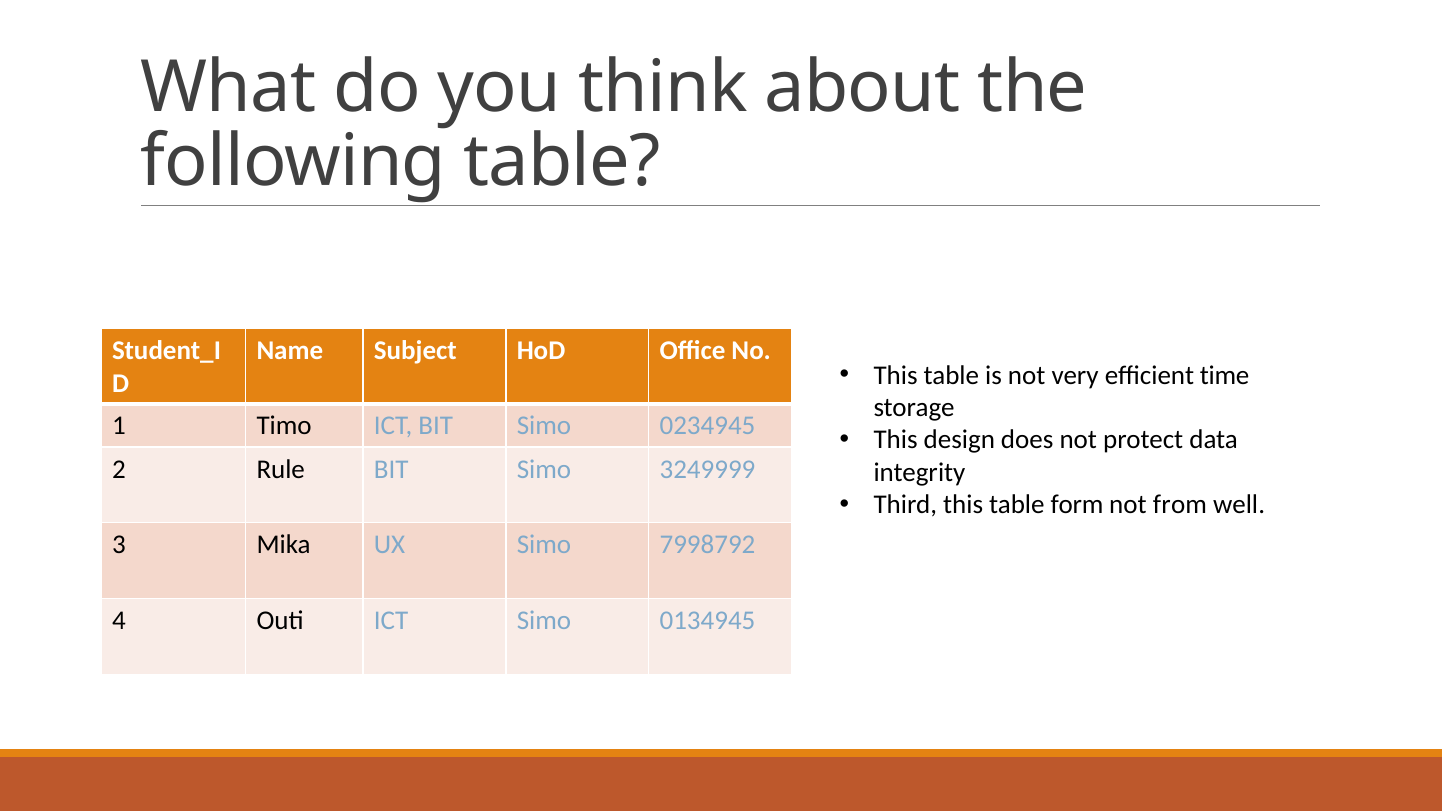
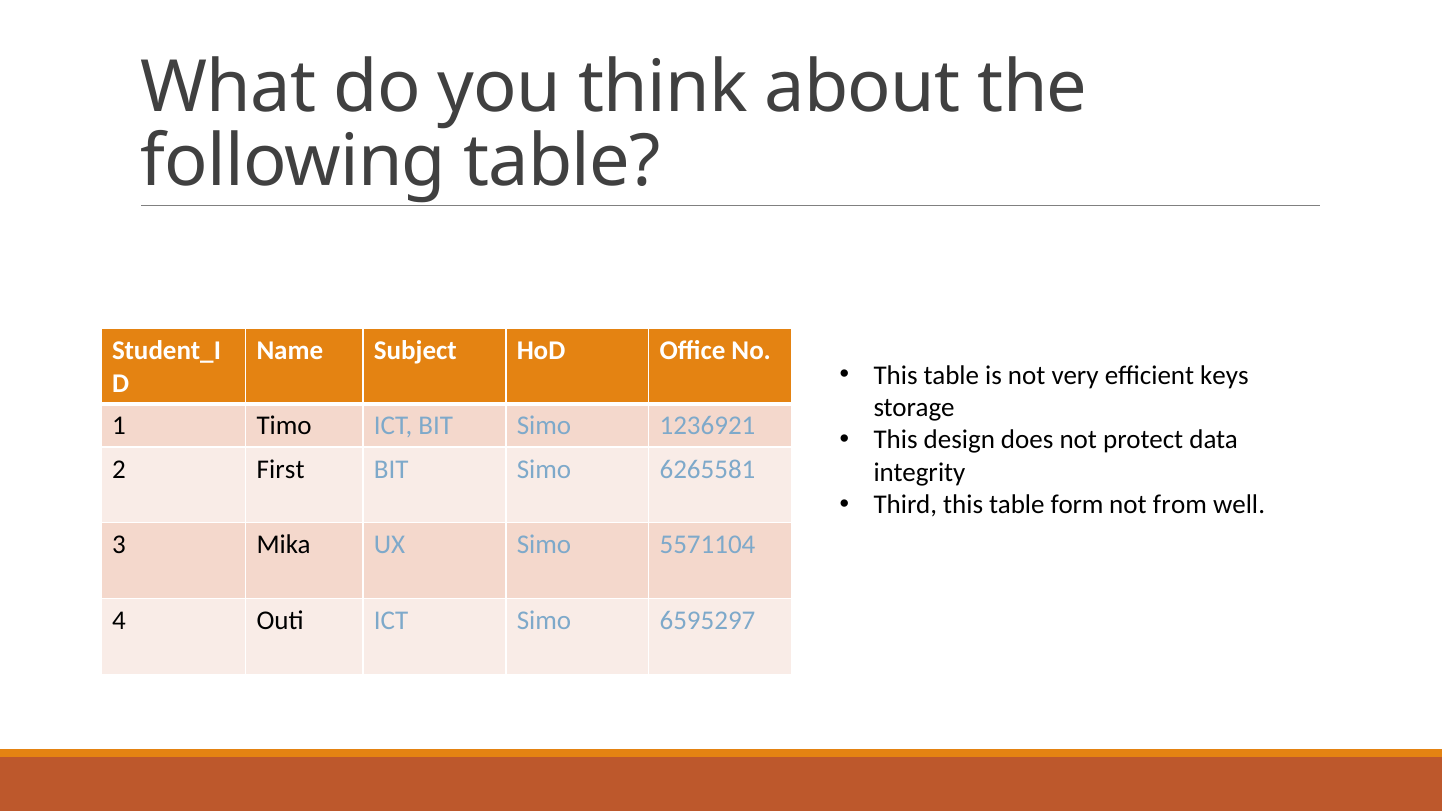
time: time -> keys (1224, 375)
0234945: 0234945 -> 1236921 (708, 426)
Rule: Rule -> First (281, 469)
3249999: 3249999 -> 6265581 (708, 469)
7998792: 7998792 -> 5571104 (708, 545)
0134945: 0134945 -> 6595297 (708, 621)
